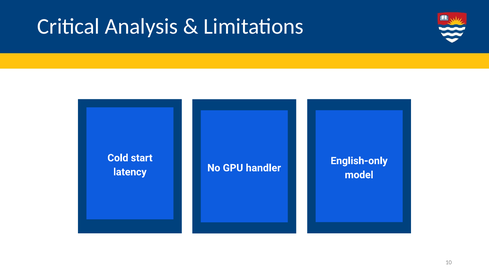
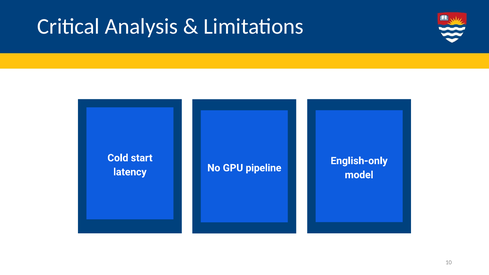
handler: handler -> pipeline (263, 168)
